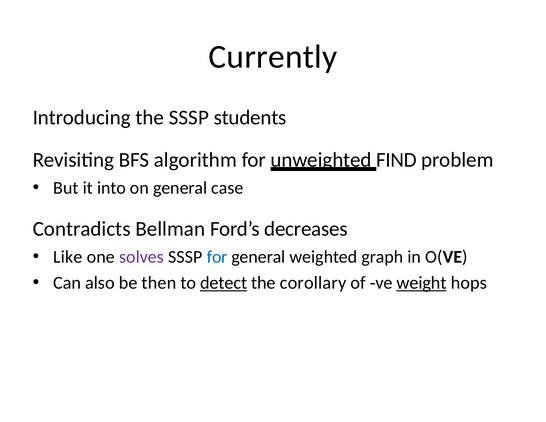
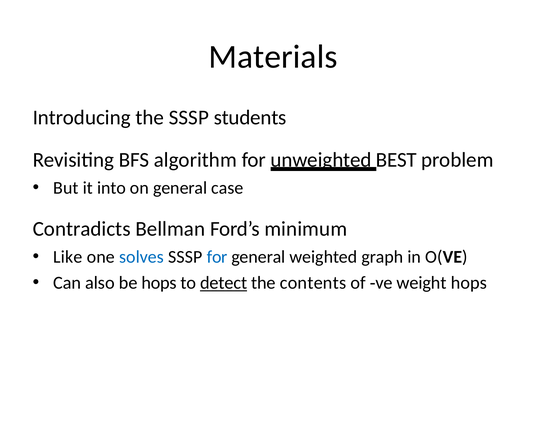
Currently: Currently -> Materials (273, 57)
FIND: FIND -> BEST (396, 160)
decreases: decreases -> minimum (306, 229)
solves colour: purple -> blue (142, 257)
be then: then -> hops (159, 283)
corollary: corollary -> contents (313, 283)
weight underline: present -> none (421, 283)
